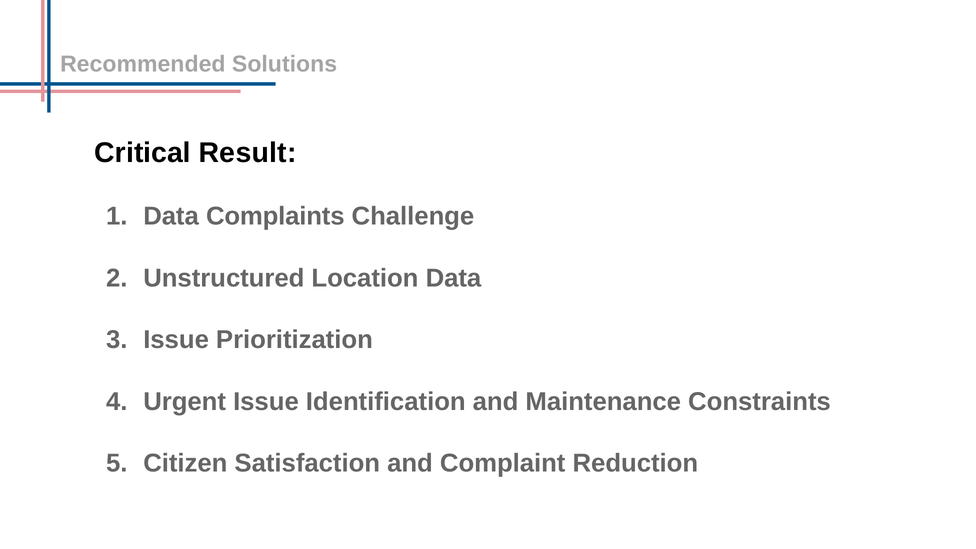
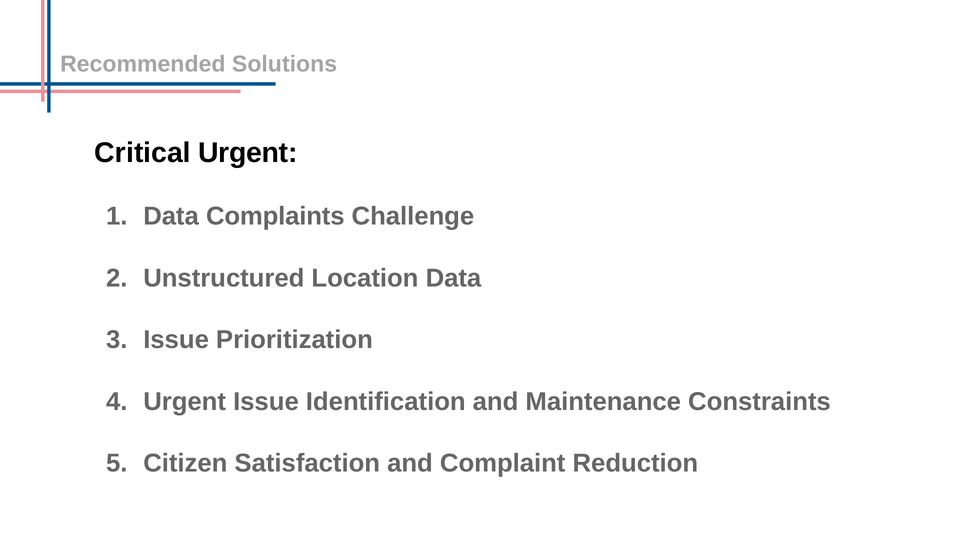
Critical Result: Result -> Urgent (248, 153)
